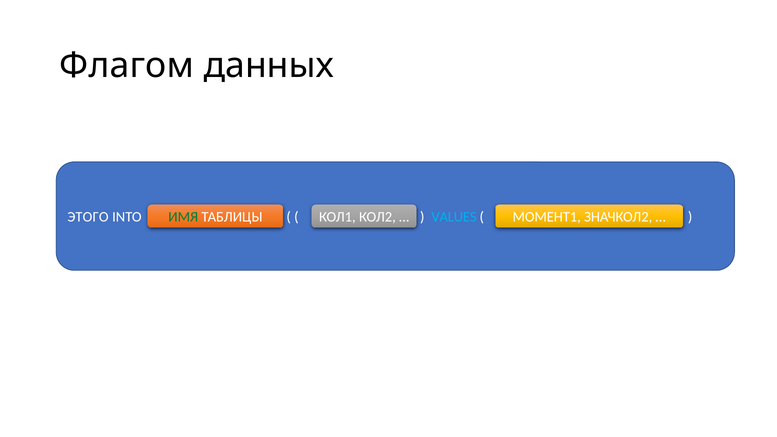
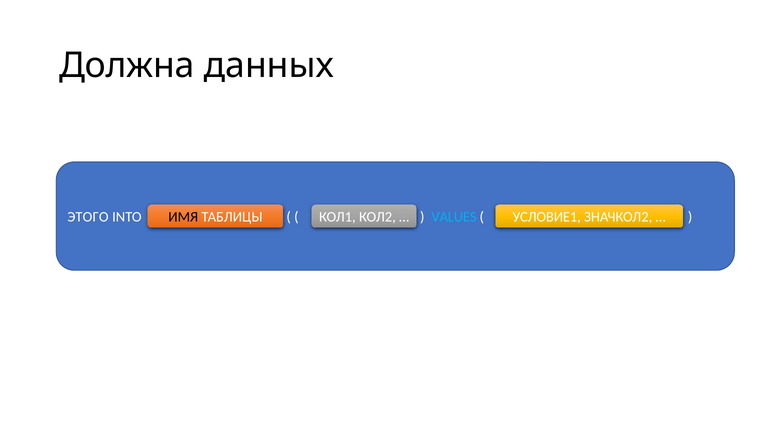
Флагом: Флагом -> Должна (127, 65)
ИМЯ colour: green -> black (183, 217)
МОМЕНТ1: МОМЕНТ1 -> УСЛОВИЕ1 (547, 217)
